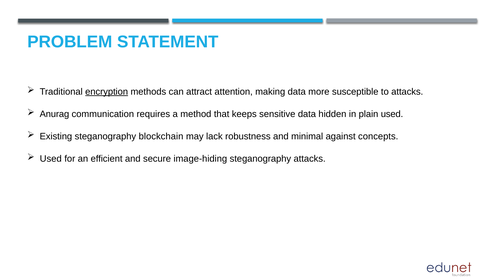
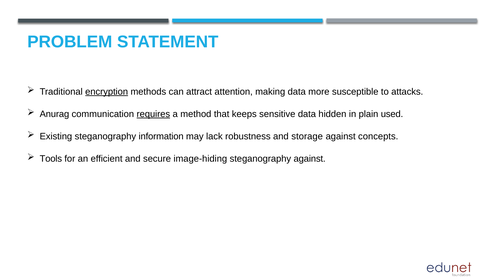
requires underline: none -> present (153, 114)
blockchain: blockchain -> information (161, 136)
minimal: minimal -> storage (307, 136)
Used: Used -> Tools (51, 158)
steganography attacks: attacks -> against (310, 158)
